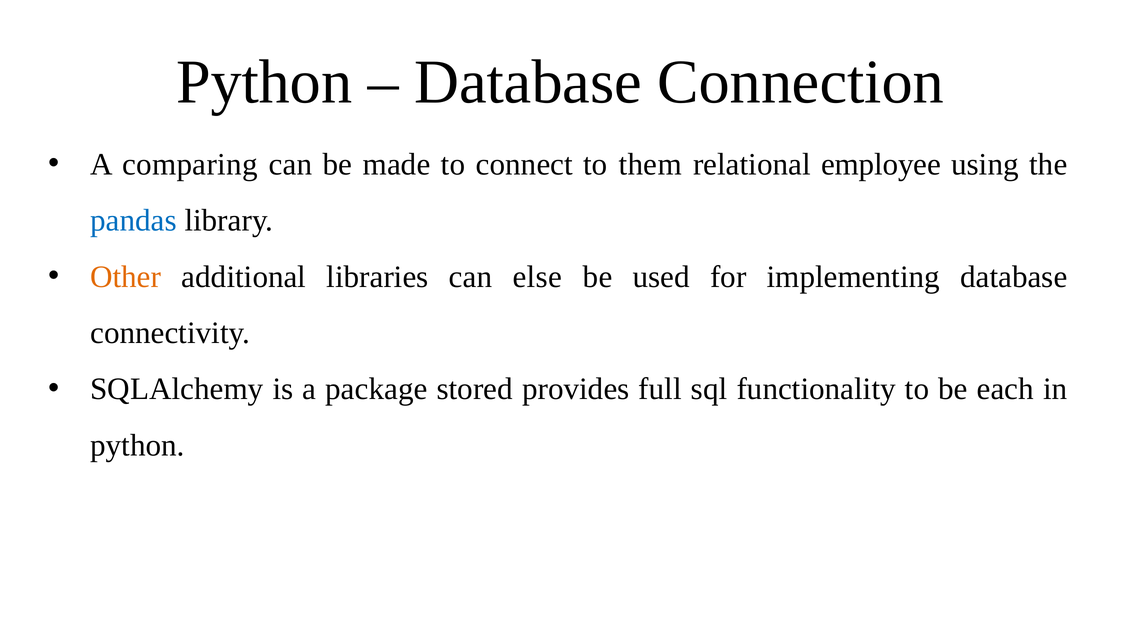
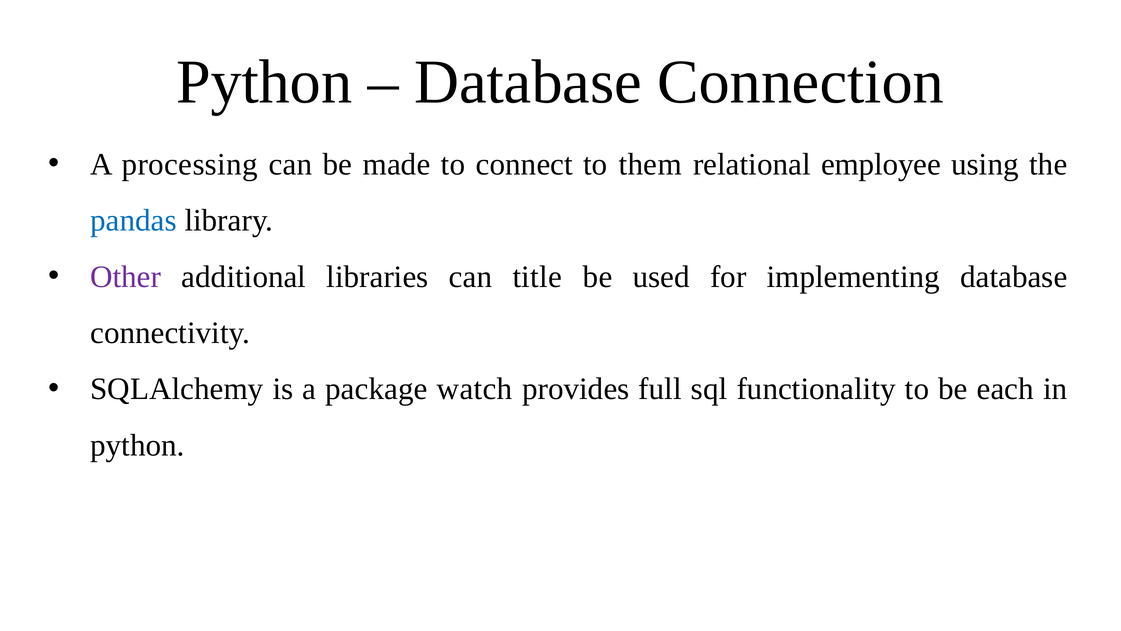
comparing: comparing -> processing (190, 164)
Other colour: orange -> purple (126, 277)
else: else -> title (537, 277)
stored: stored -> watch (475, 389)
